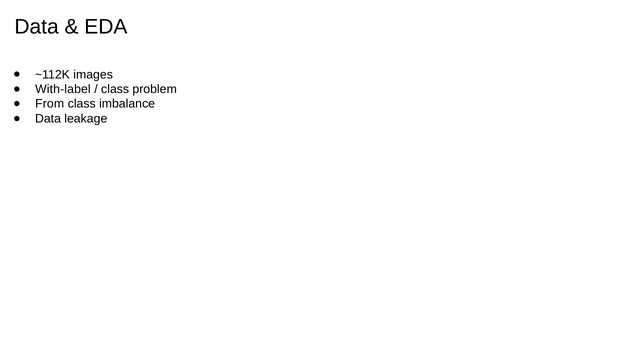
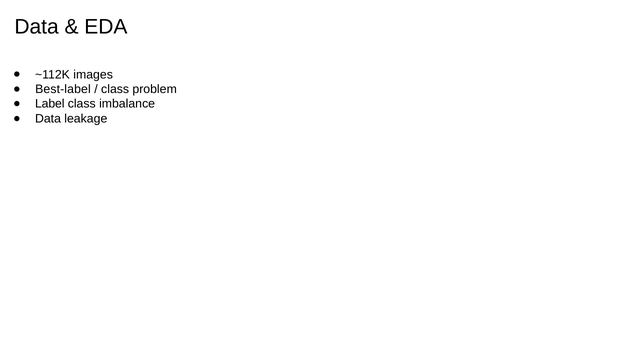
With-label: With-label -> Best-label (63, 89)
From: From -> Label (50, 104)
